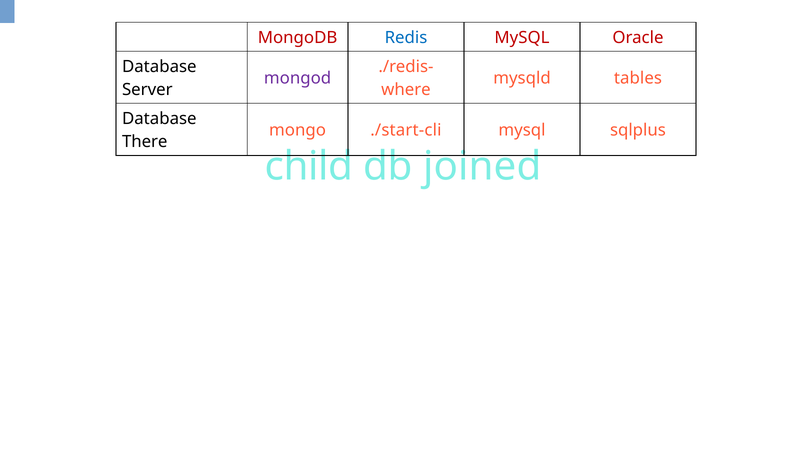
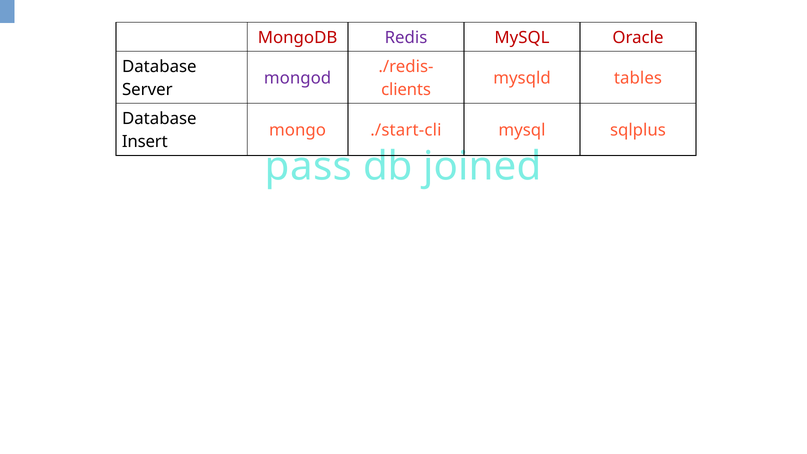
Redis colour: blue -> purple (406, 38)
where: where -> clients (406, 90)
There: There -> Insert (145, 142)
child: child -> pass (309, 166)
